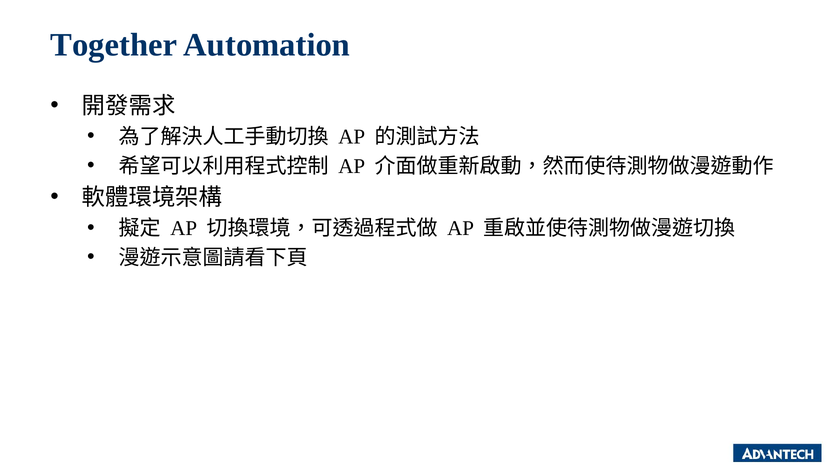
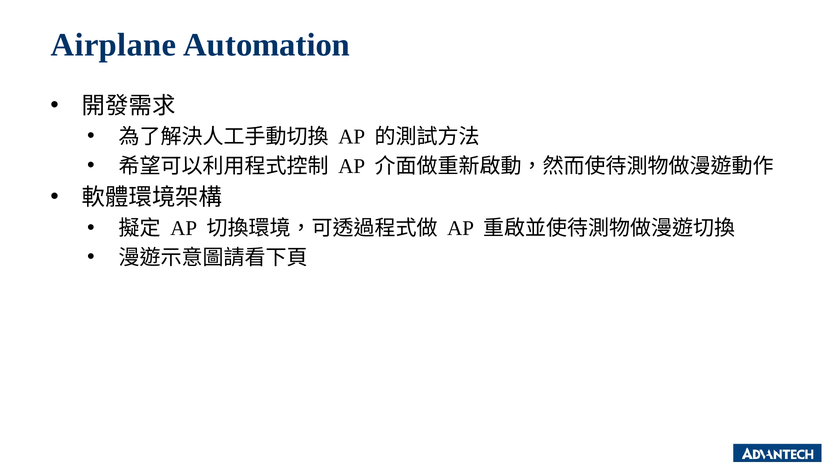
Together: Together -> Airplane (114, 45)
